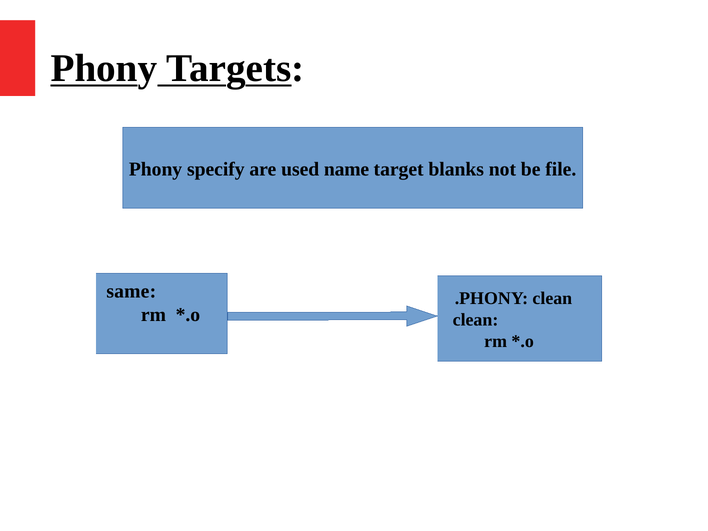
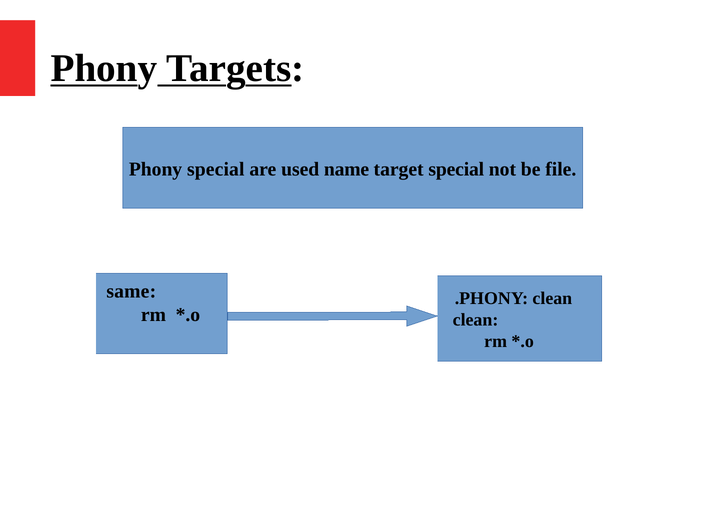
Phony specify: specify -> special (216, 169)
target blanks: blanks -> special (456, 169)
